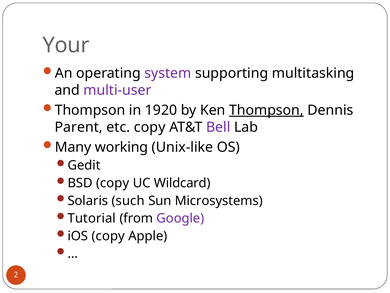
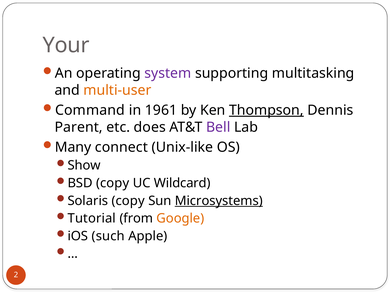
multi-user colour: purple -> orange (117, 90)
Thompson: Thompson -> Command (90, 110)
1920: 1920 -> 1961 (161, 110)
etc copy: copy -> does (150, 127)
working: working -> connect (121, 147)
Gedit: Gedit -> Show (84, 165)
Solaris such: such -> copy (128, 200)
Microsystems underline: none -> present (219, 200)
Google colour: purple -> orange (180, 218)
iOS copy: copy -> such (108, 236)
